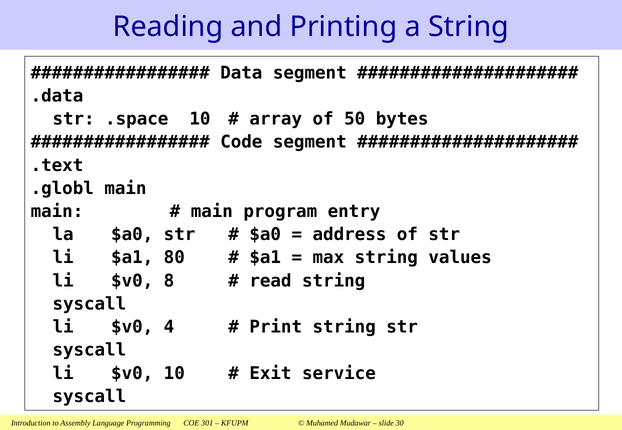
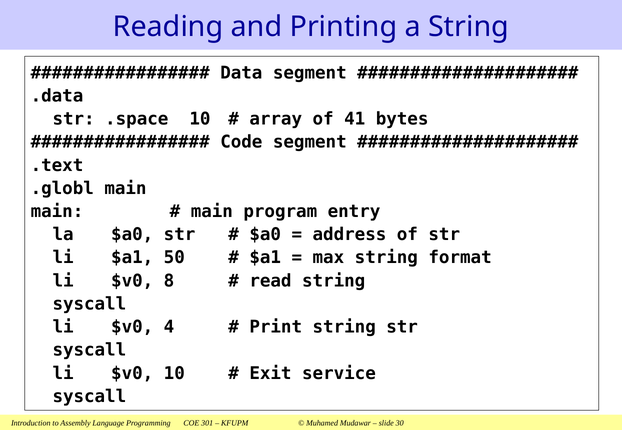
50: 50 -> 41 (355, 119)
80: 80 -> 50 (174, 258)
values: values -> format (460, 258)
